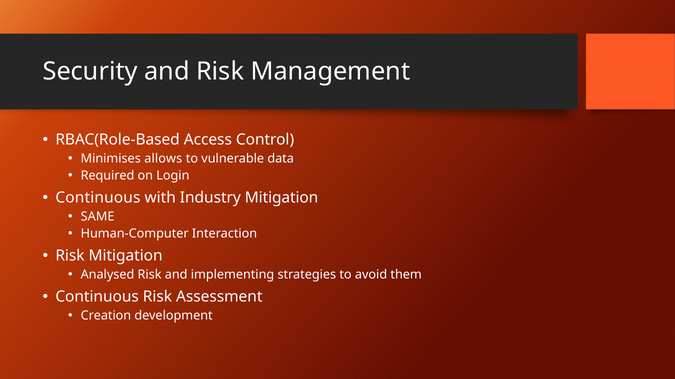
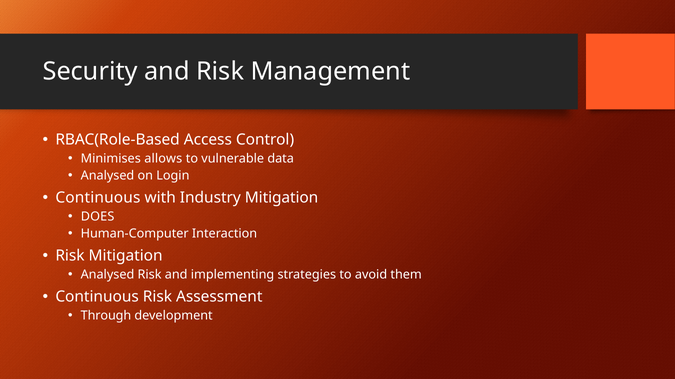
Required: Required -> Analysed (107, 176)
SAME: SAME -> DOES (98, 217)
Creation: Creation -> Through (106, 316)
